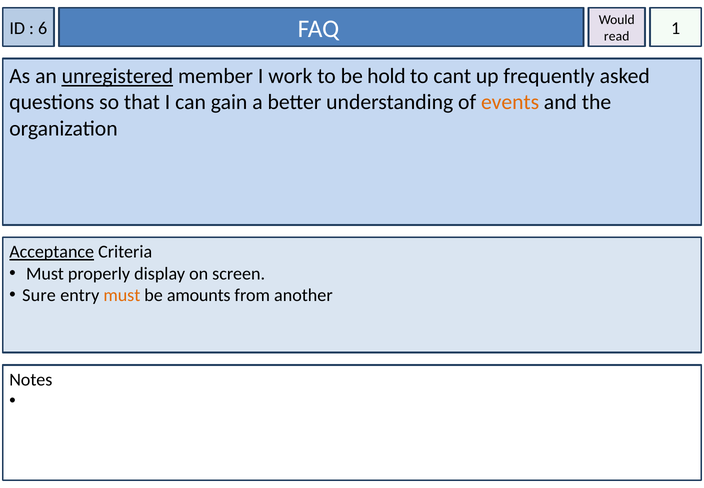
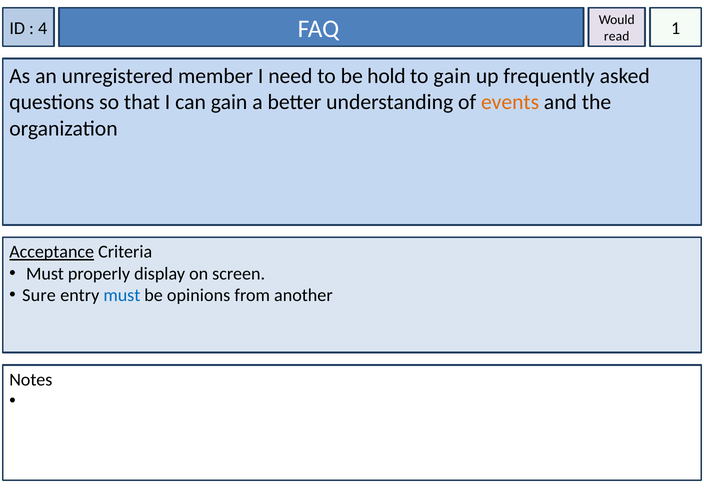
6: 6 -> 4 (43, 28)
unregistered underline: present -> none (117, 76)
work: work -> need (290, 76)
to cant: cant -> gain (452, 76)
must colour: orange -> blue (122, 295)
amounts: amounts -> opinions (199, 295)
